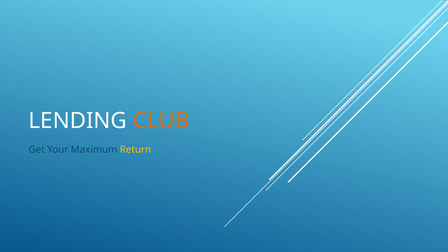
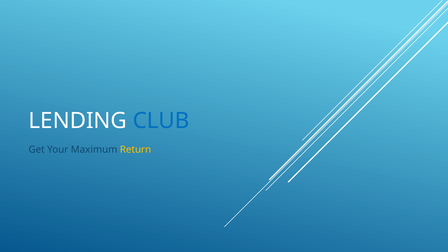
CLUB colour: orange -> blue (161, 121)
